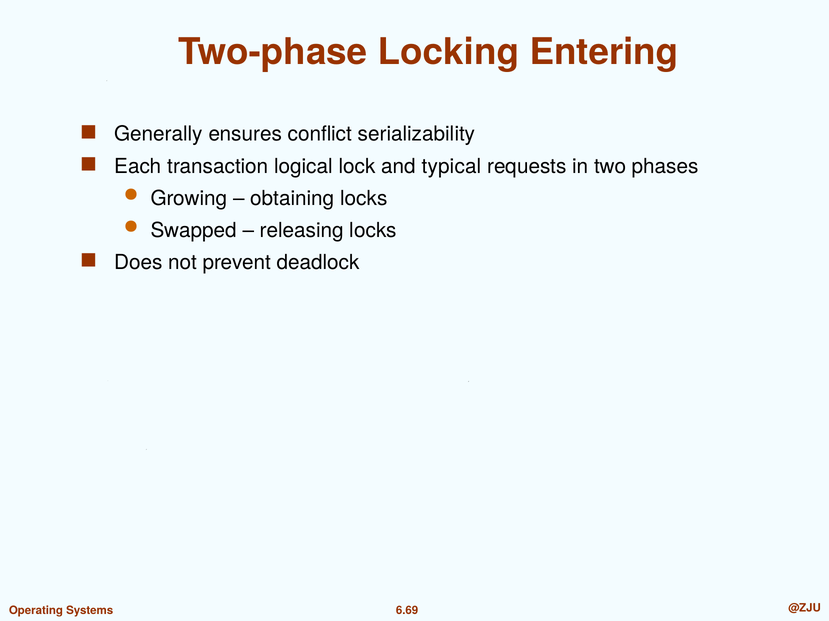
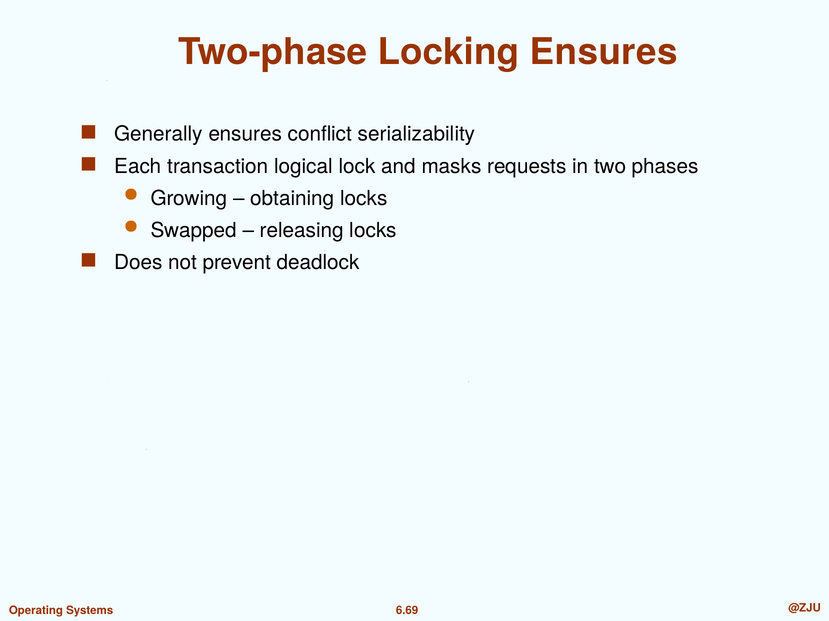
Locking Entering: Entering -> Ensures (604, 52)
typical: typical -> masks (452, 166)
